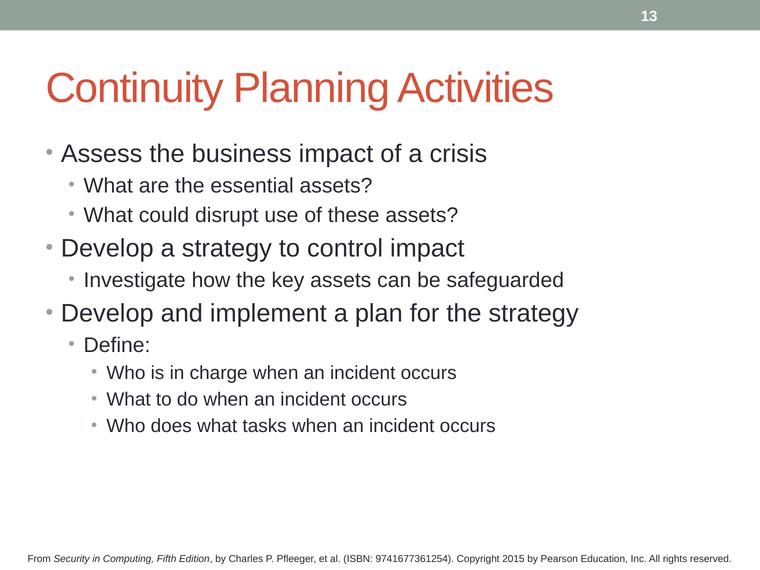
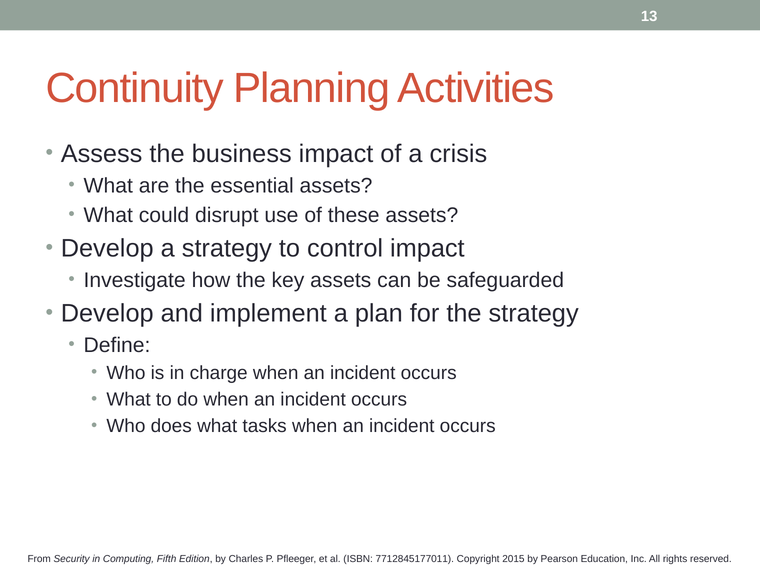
9741677361254: 9741677361254 -> 7712845177011 (415, 559)
